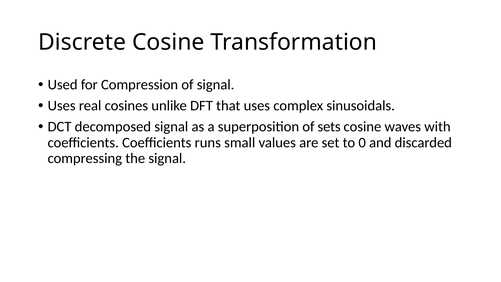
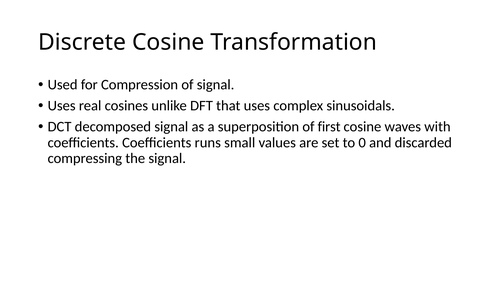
sets: sets -> first (329, 127)
